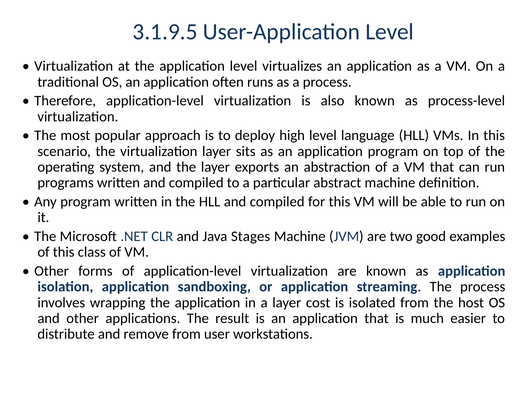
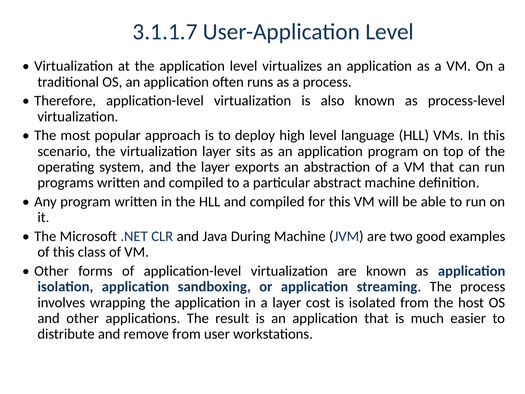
3.1.9.5: 3.1.9.5 -> 3.1.1.7 (165, 32)
Stages: Stages -> During (251, 236)
